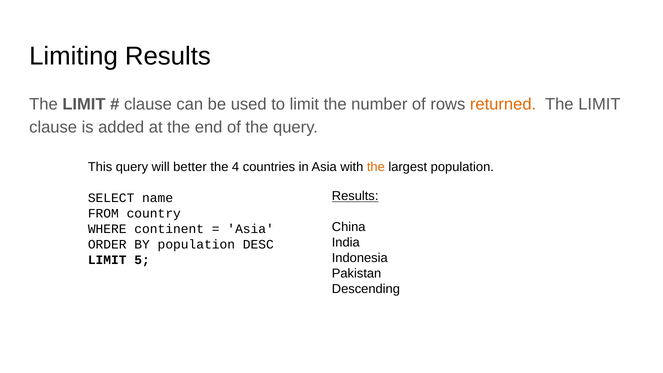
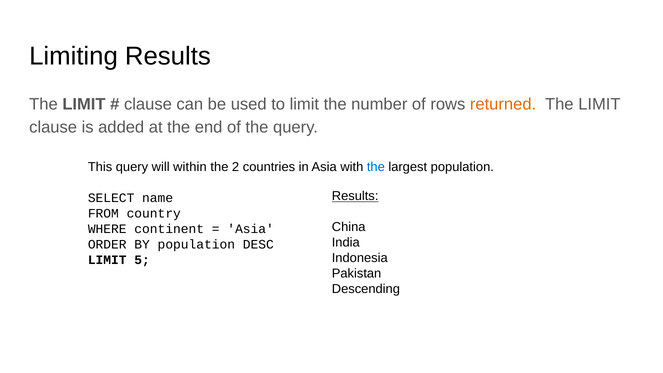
better: better -> within (190, 167)
4: 4 -> 2 (236, 167)
the colour: orange -> blue (376, 167)
